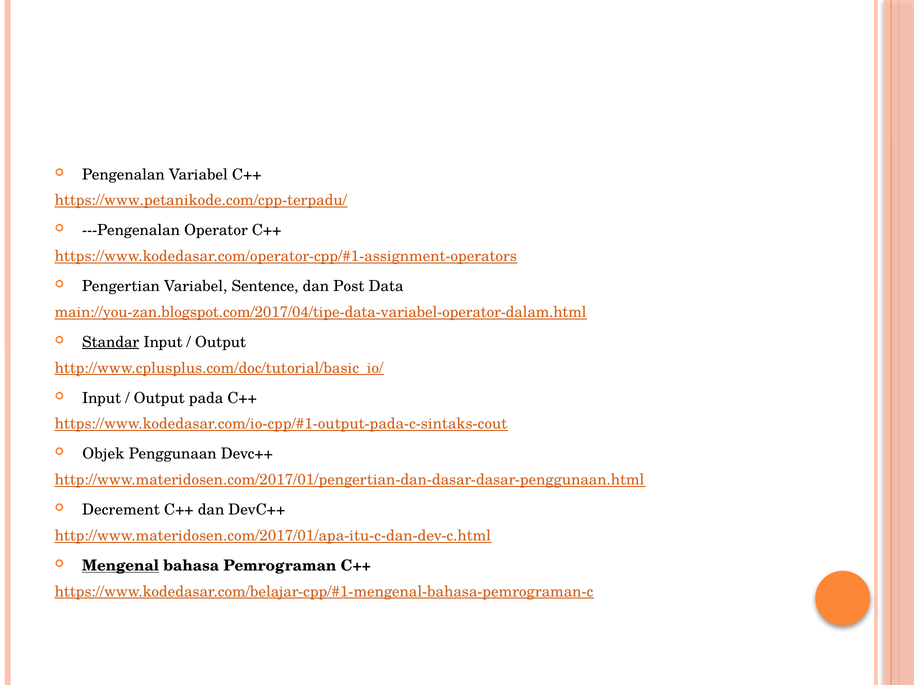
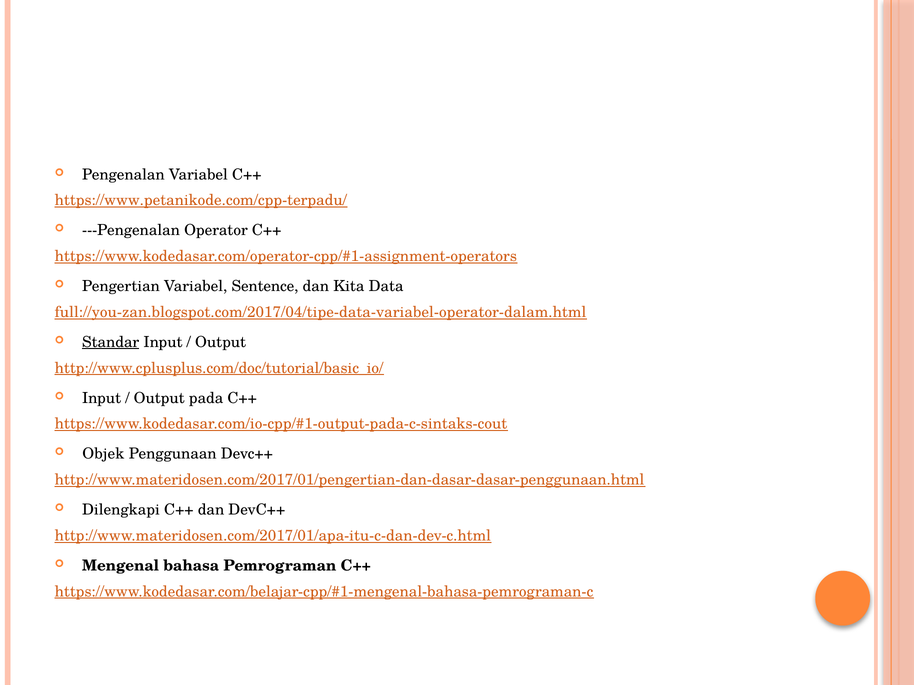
Post: Post -> Kita (349, 286)
main://you-zan.blogspot.com/2017/04/tipe-data-variabel-operator-dalam.html: main://you-zan.blogspot.com/2017/04/tipe-data-variabel-operator-dalam.html -> full://you-zan.blogspot.com/2017/04/tipe-data-variabel-operator-dalam.html (321, 312)
Decrement: Decrement -> Dilengkapi (121, 510)
Mengenal underline: present -> none (121, 566)
